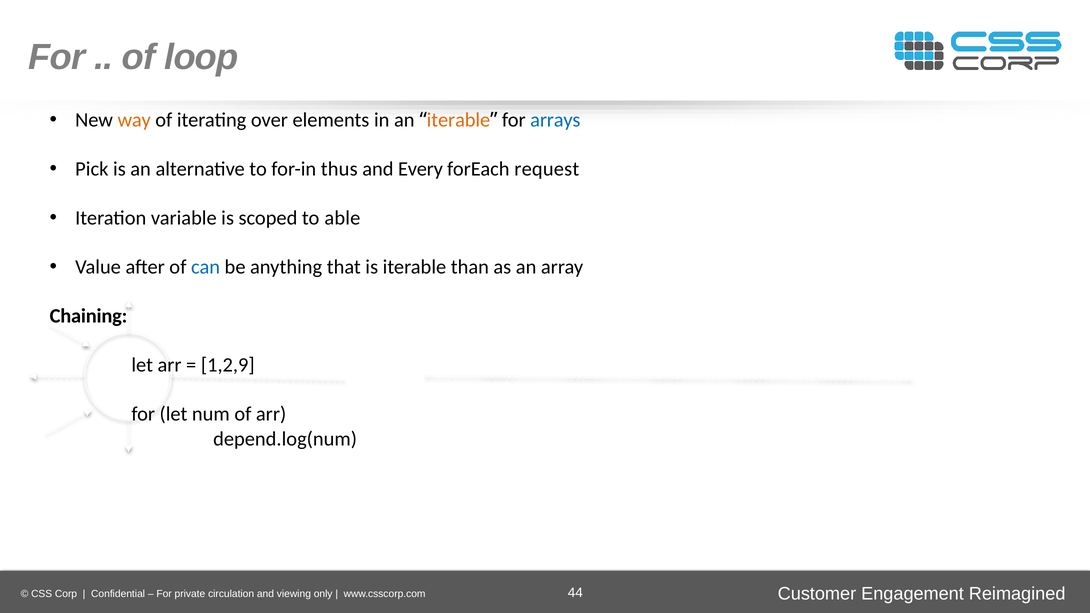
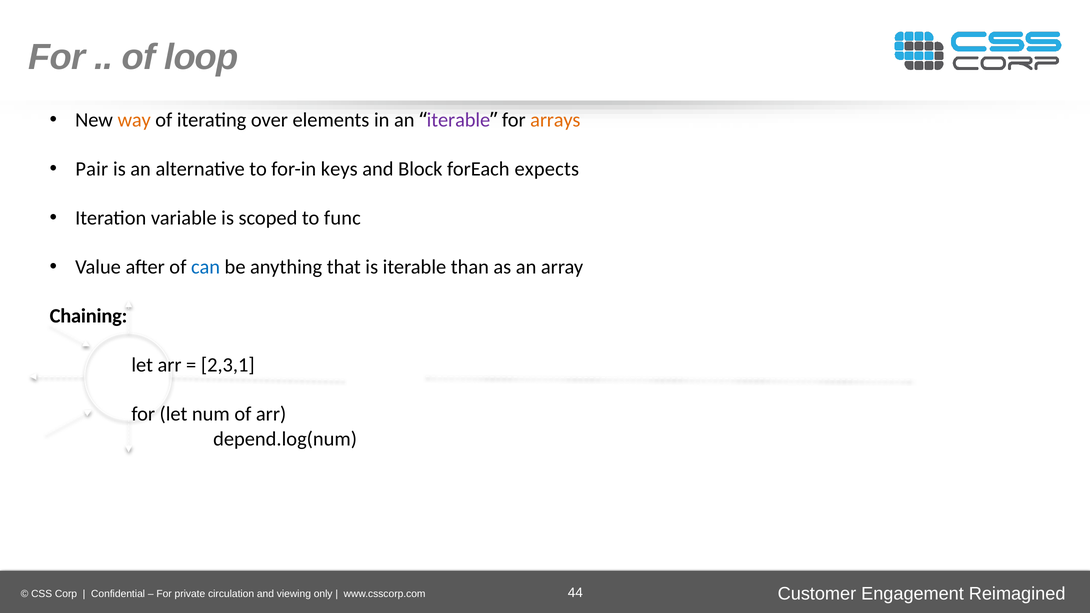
iterable colour: orange -> purple (458, 120)
arrays colour: blue -> orange (555, 120)
Pick: Pick -> Pair (92, 169)
thus: thus -> keys (339, 169)
Every: Every -> Block (420, 169)
request: request -> expects (547, 169)
able: able -> func (342, 218)
1,2,9: 1,2,9 -> 2,3,1 (228, 365)
